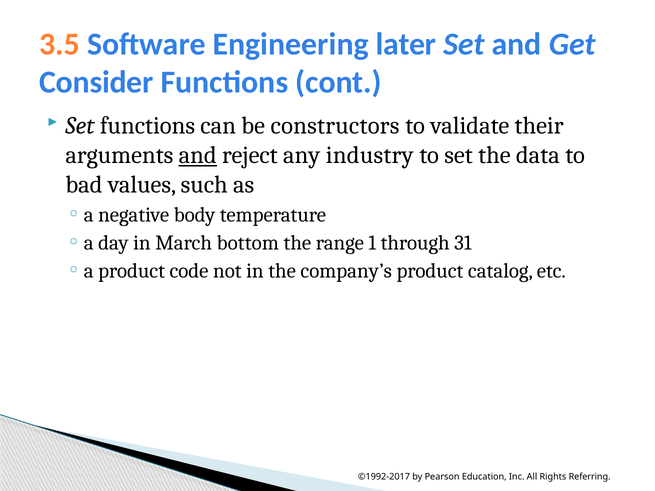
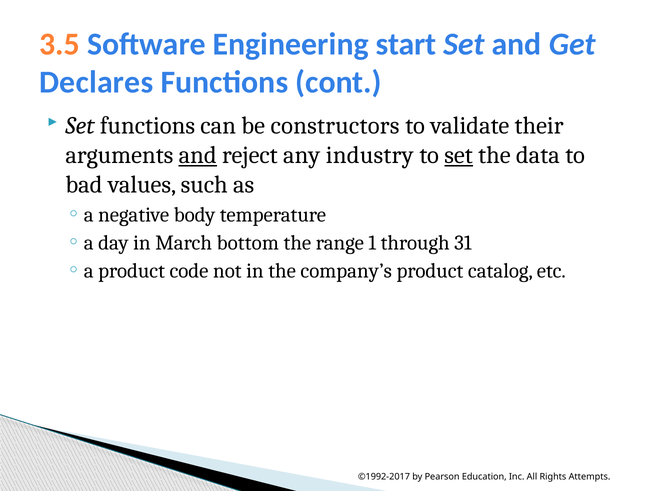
later: later -> start (406, 44)
Consider: Consider -> Declares (96, 82)
set underline: none -> present (459, 155)
Referring: Referring -> Attempts (589, 477)
